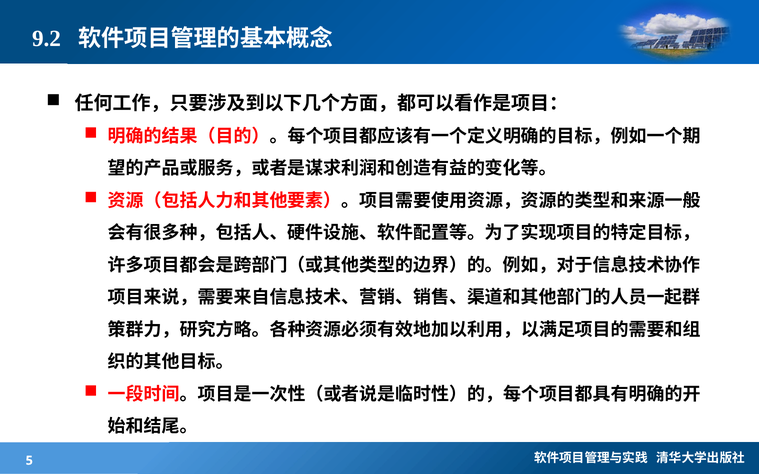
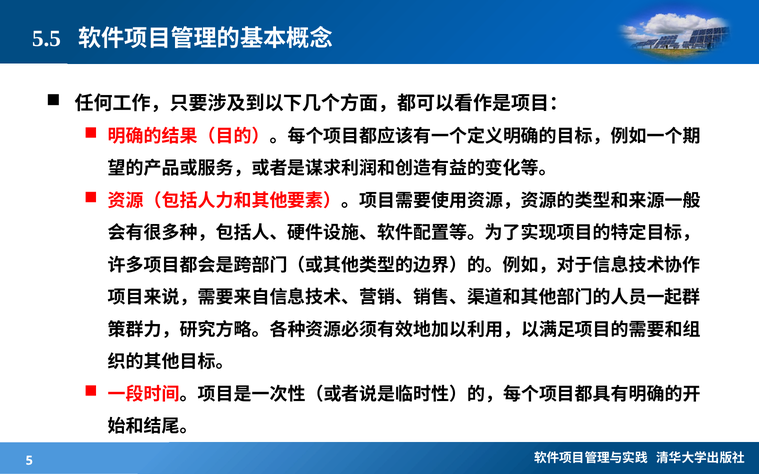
9.2: 9.2 -> 5.5 (46, 39)
